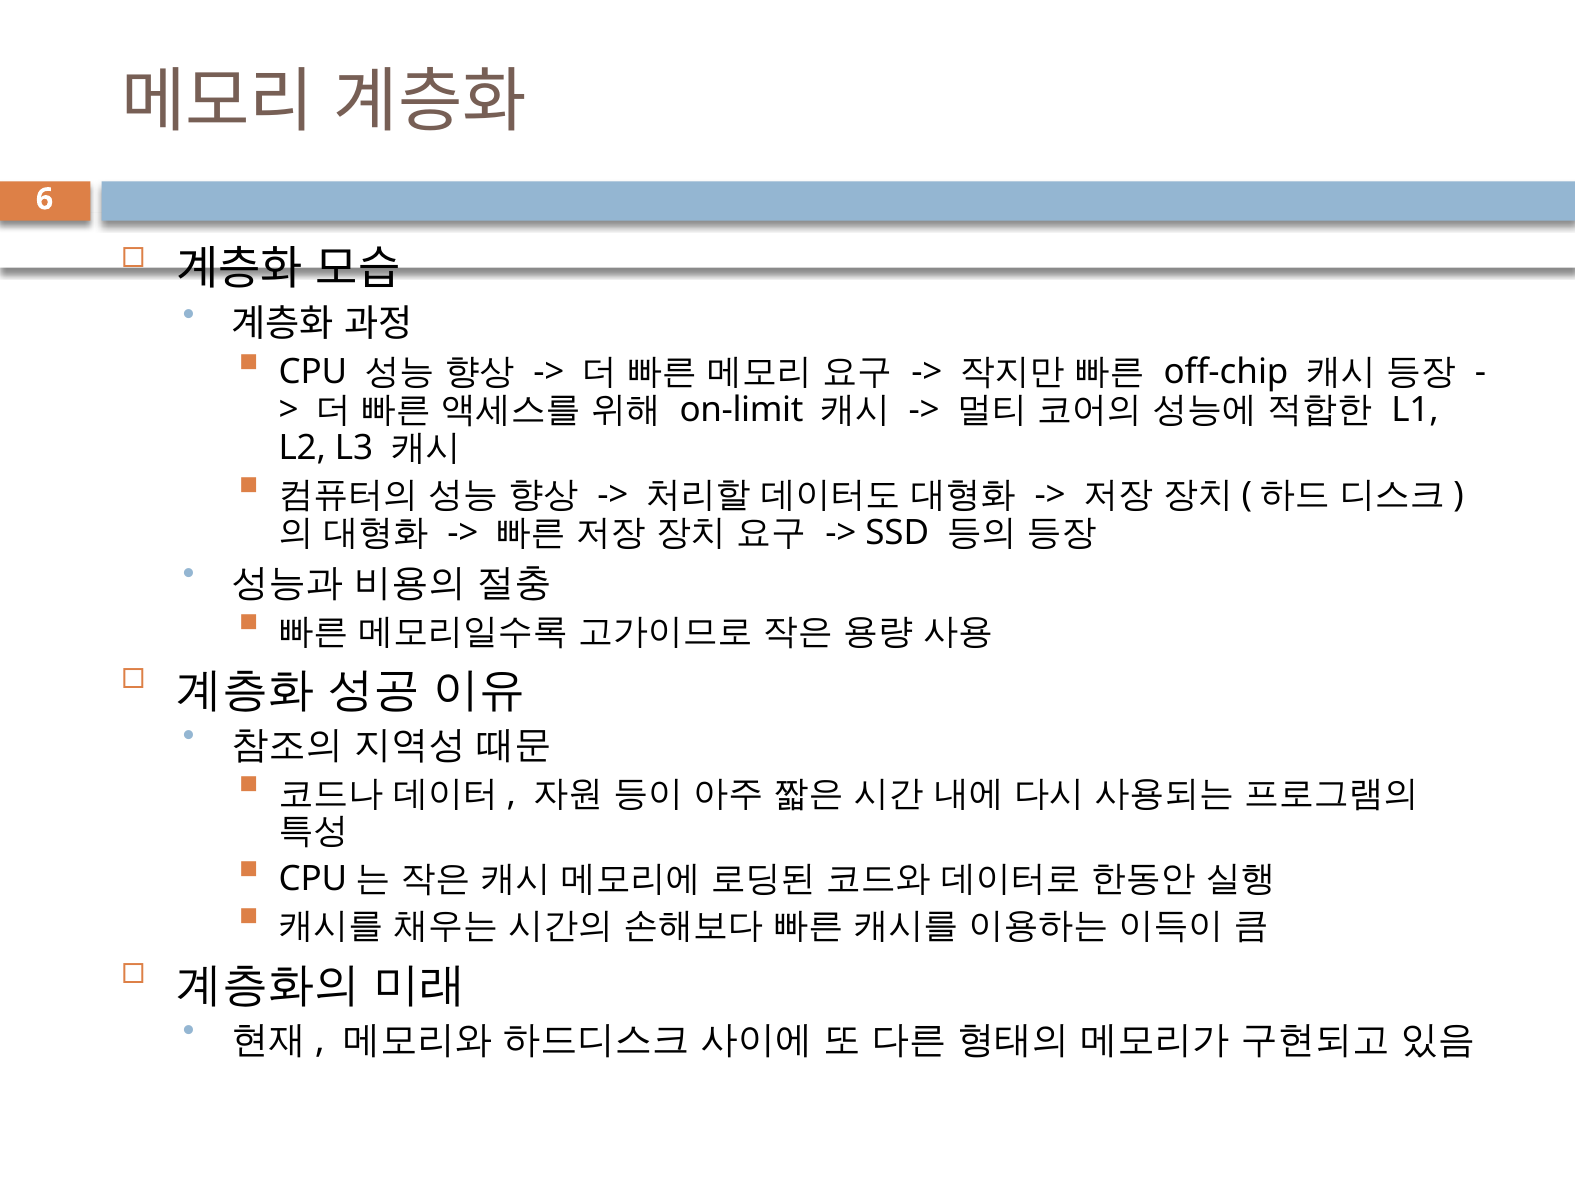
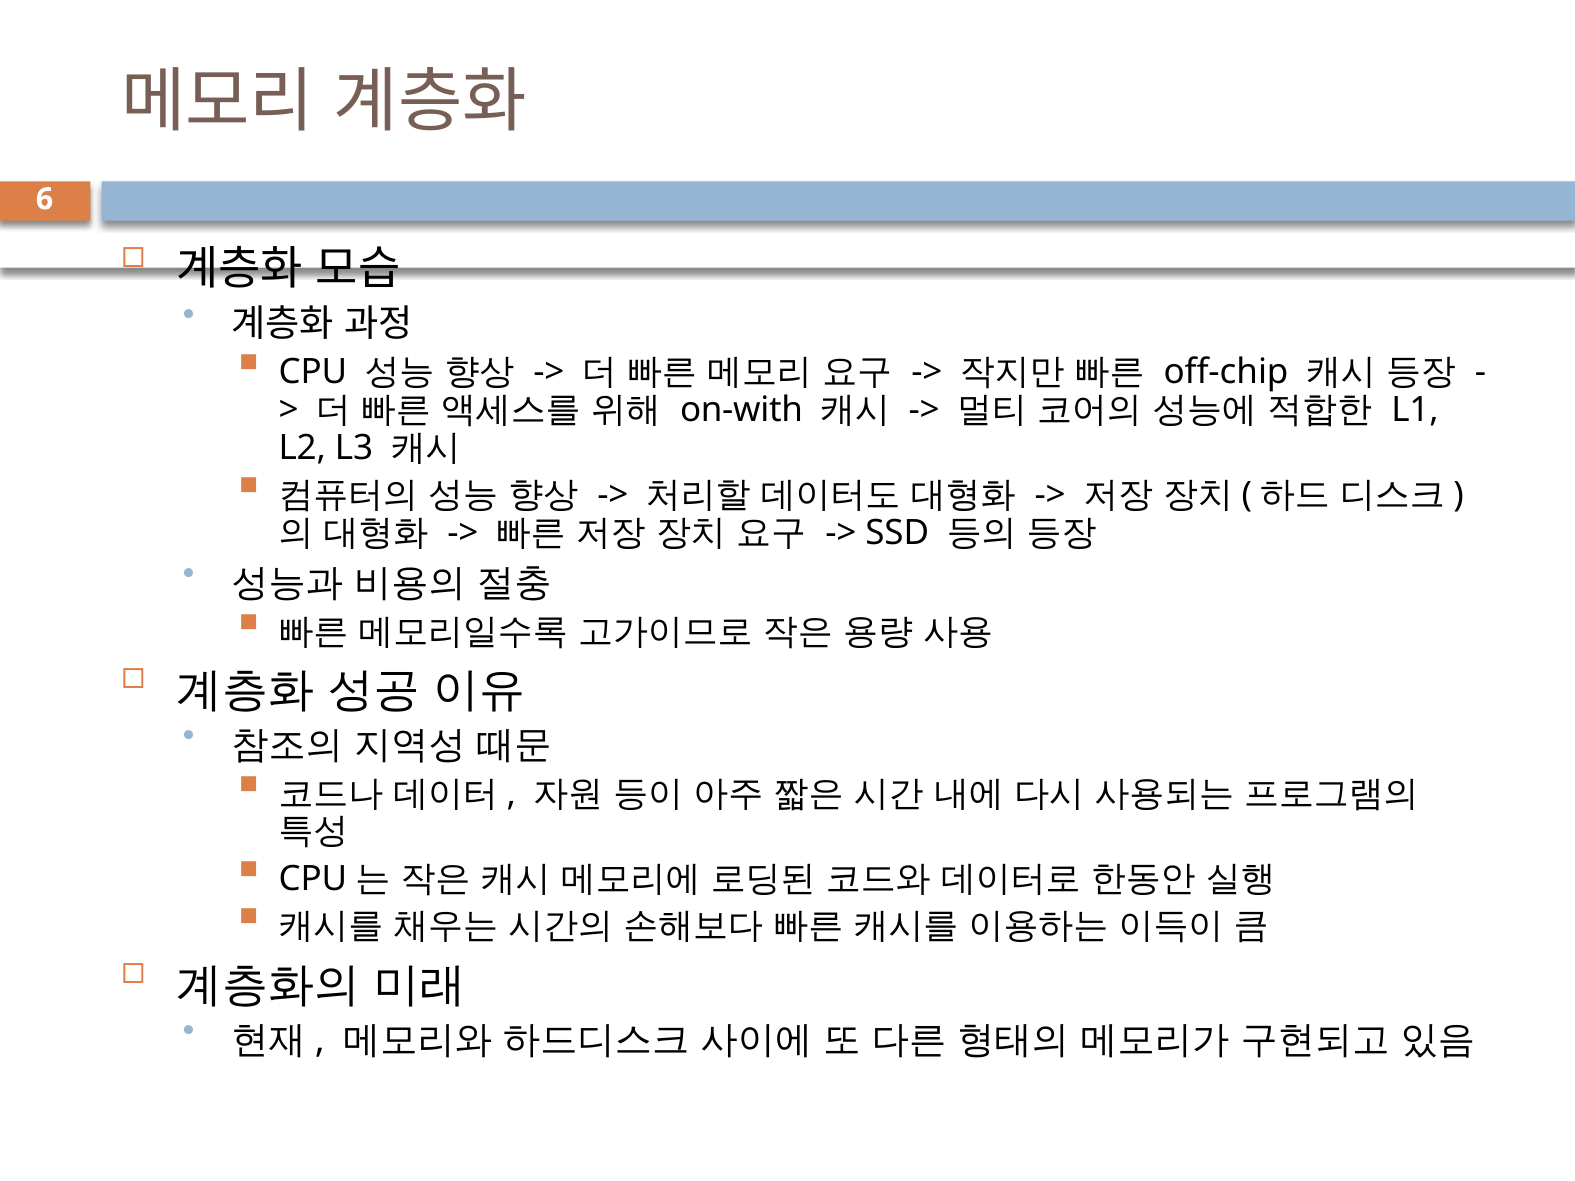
on-limit: on-limit -> on-with (742, 410)
